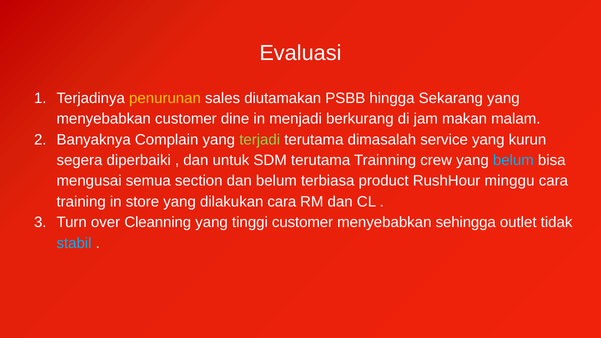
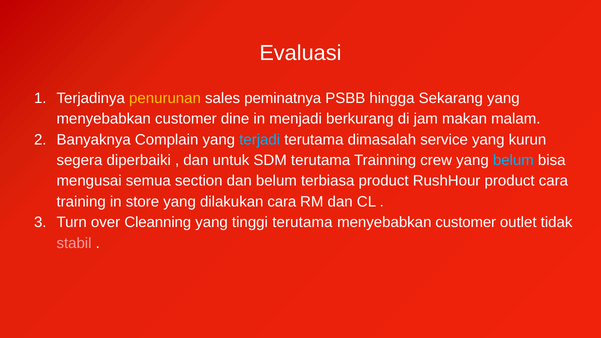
diutamakan: diutamakan -> peminatnya (283, 98)
terjadi colour: light green -> light blue (260, 140)
RushHour minggu: minggu -> product (510, 181)
tinggi customer: customer -> terutama (302, 222)
sehingga: sehingga -> customer (466, 222)
stabil colour: light blue -> pink (74, 243)
